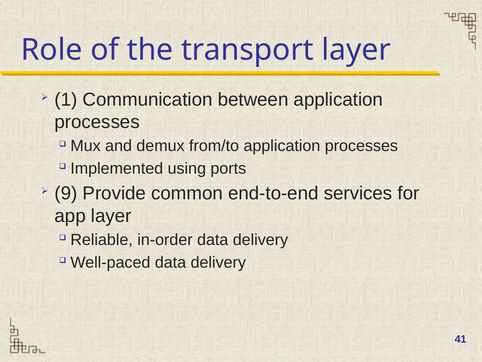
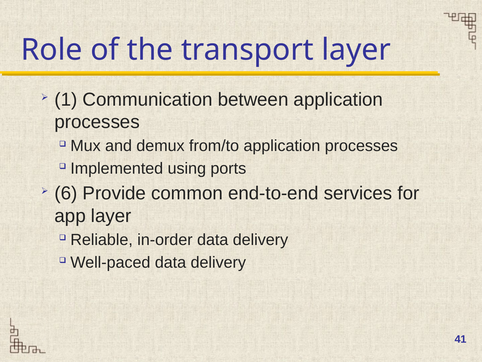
9: 9 -> 6 (66, 193)
